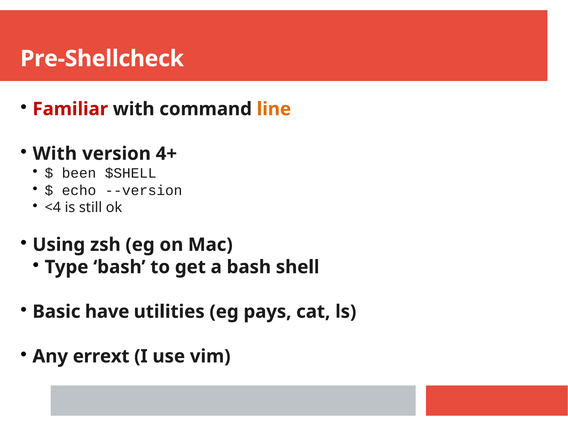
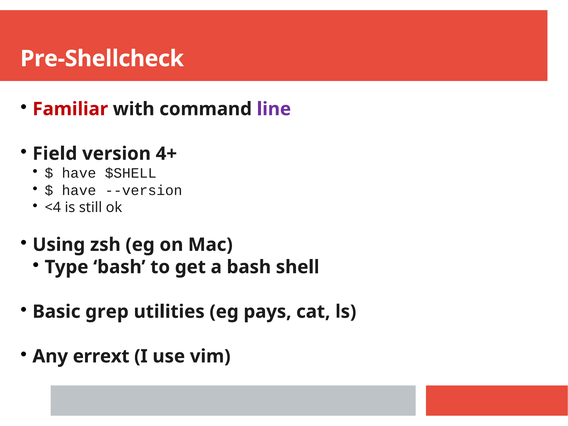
line colour: orange -> purple (274, 109)
With: With -> Field (55, 154)
been: been -> have (79, 173)
echo: echo -> have (79, 190)
have: have -> grep (107, 312)
